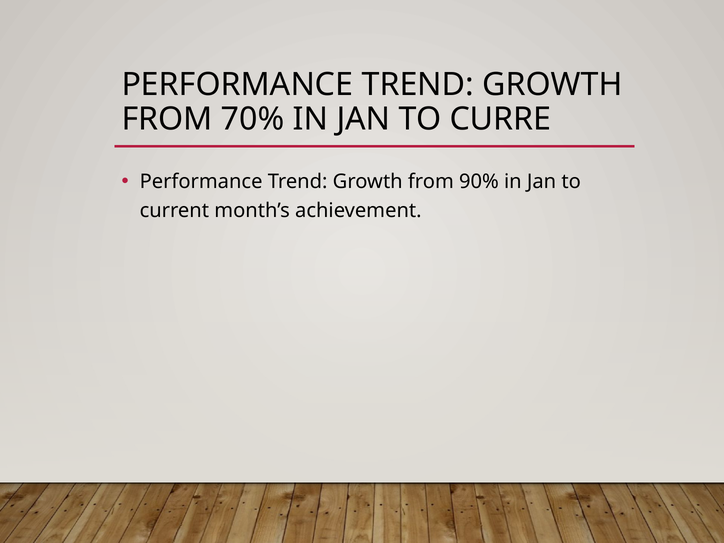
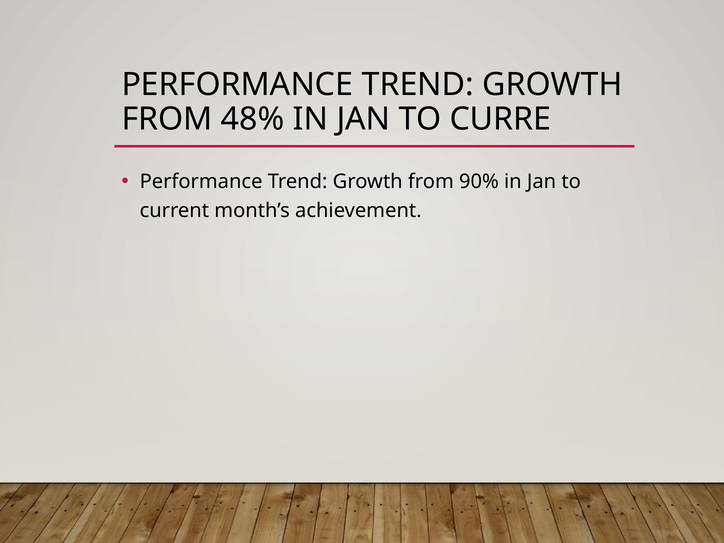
70%: 70% -> 48% (253, 119)
